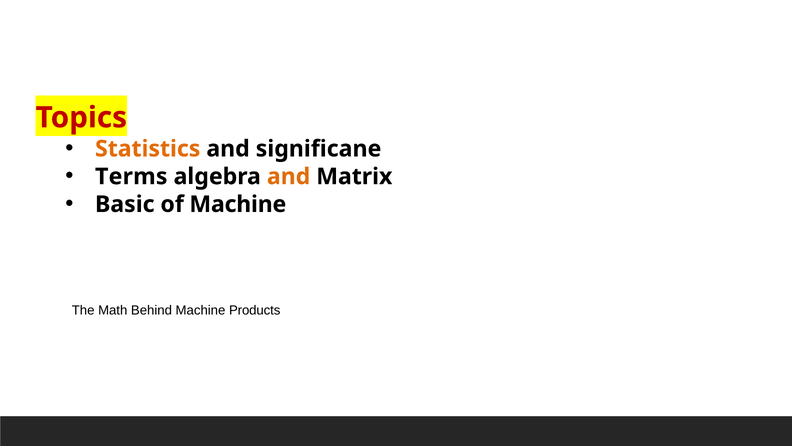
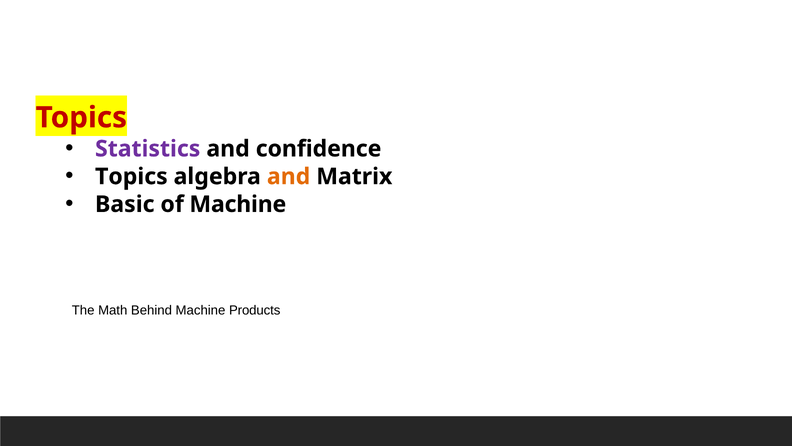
Statistics colour: orange -> purple (148, 149)
significane: significane -> confidence (319, 149)
Terms: Terms -> Topics (131, 176)
